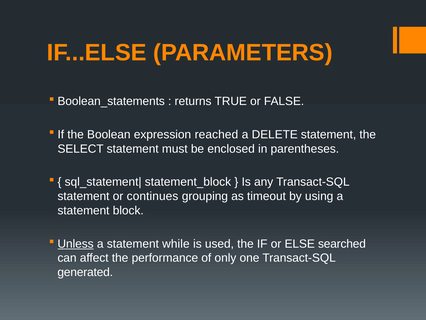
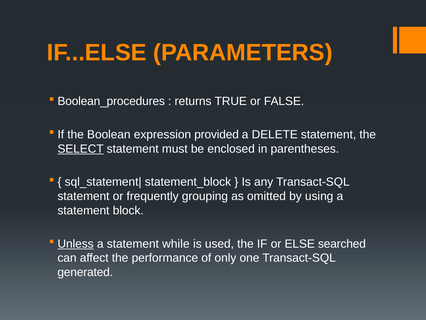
Boolean_statements: Boolean_statements -> Boolean_procedures (111, 101)
reached: reached -> provided (217, 134)
SELECT underline: none -> present (81, 149)
continues: continues -> frequently (153, 196)
timeout: timeout -> omitted (266, 196)
